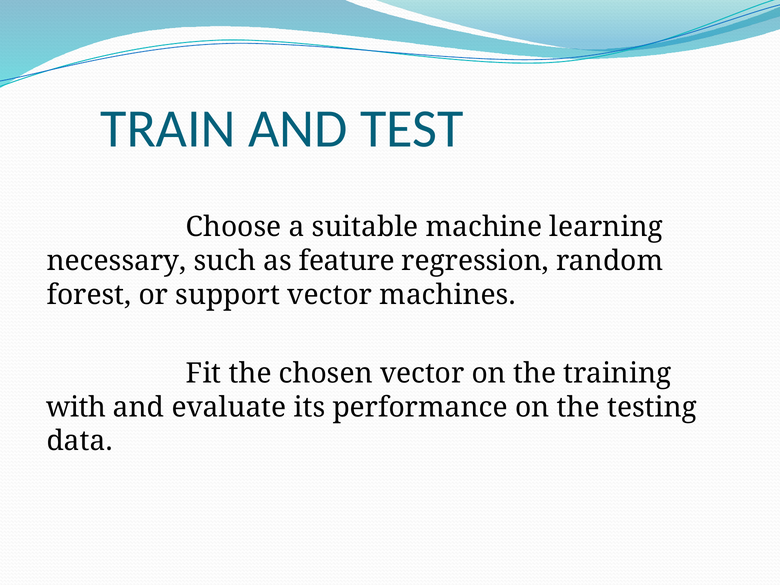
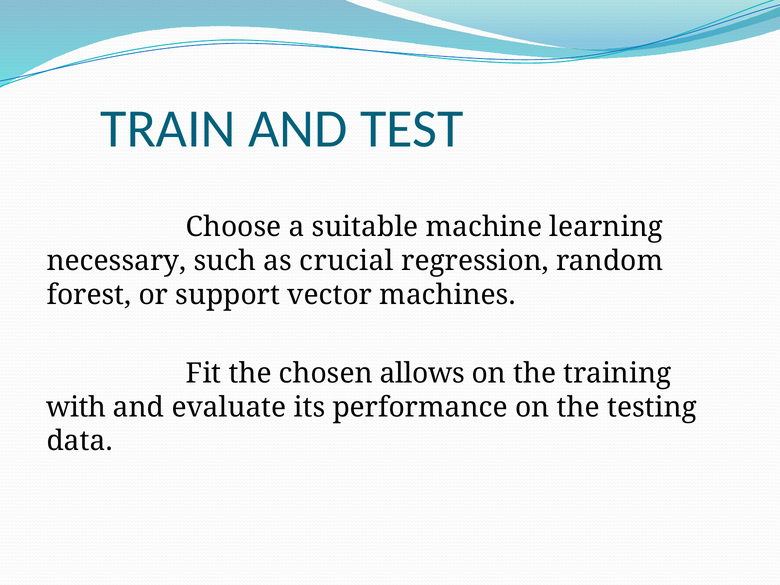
feature: feature -> crucial (346, 261)
chosen vector: vector -> allows (422, 374)
